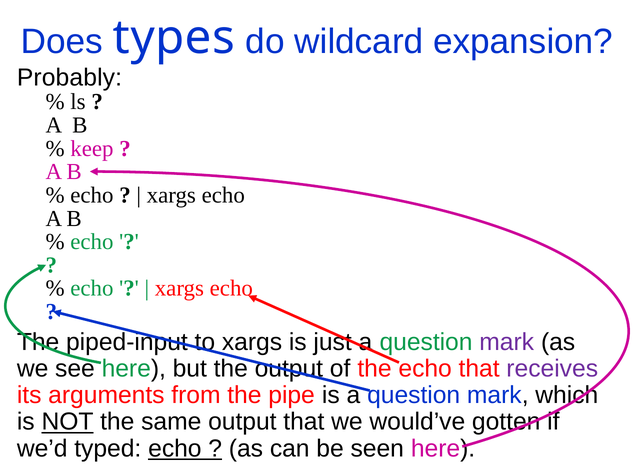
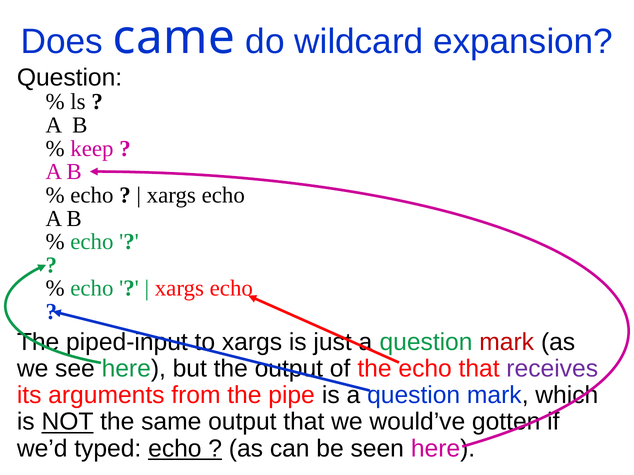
types: types -> came (174, 38)
Probably: Probably -> Question (70, 78)
mark colour: purple -> red (507, 342)
